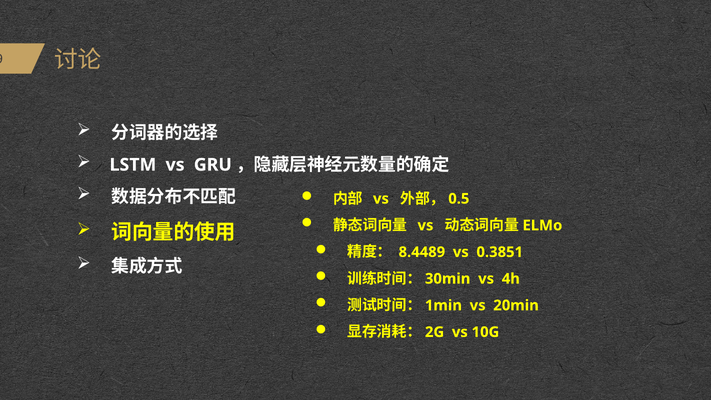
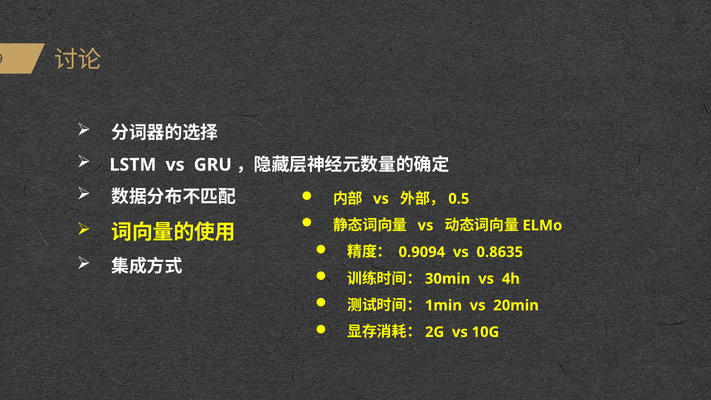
8.4489: 8.4489 -> 0.9094 (422, 252)
0.3851: 0.3851 -> 0.8635 (500, 252)
